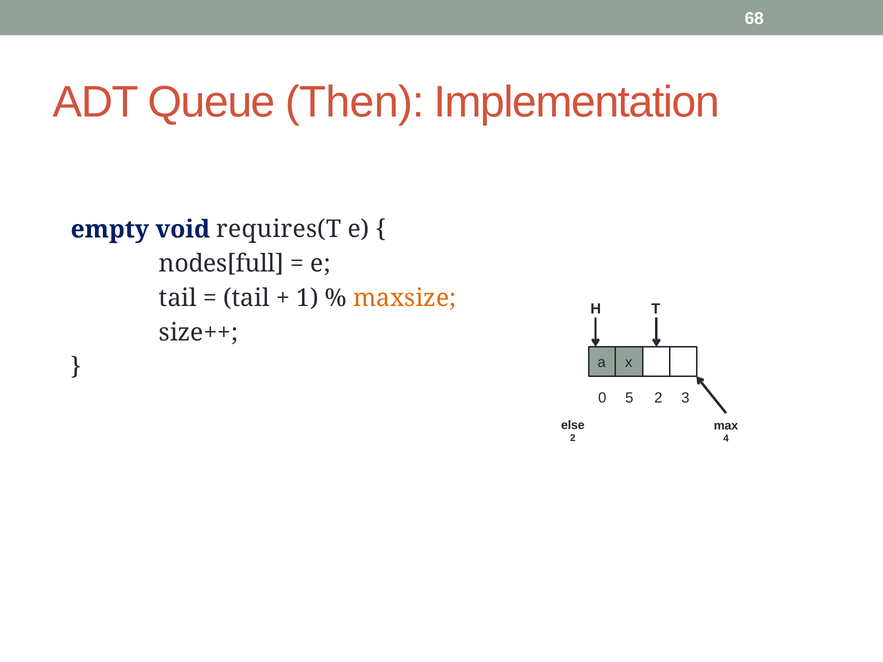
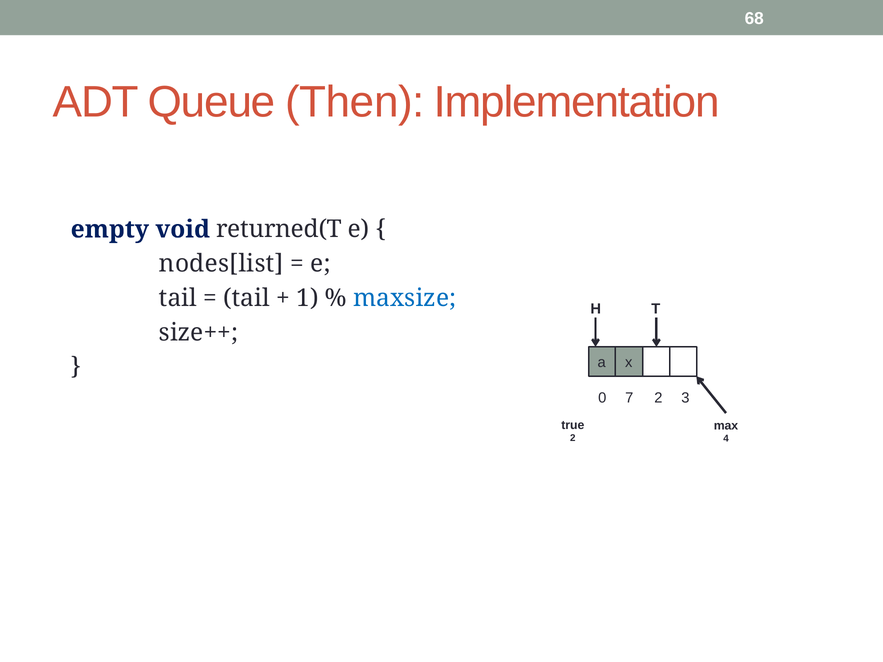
requires(T: requires(T -> returned(T (279, 229)
nodes[full: nodes[full -> nodes[list (221, 264)
maxsize colour: orange -> blue (405, 298)
5: 5 -> 7 (629, 398)
else: else -> true (573, 425)
